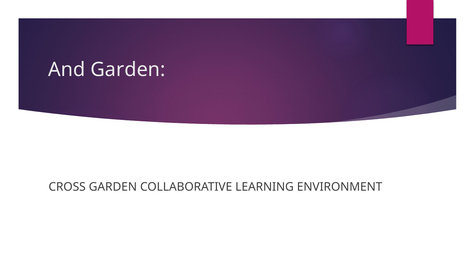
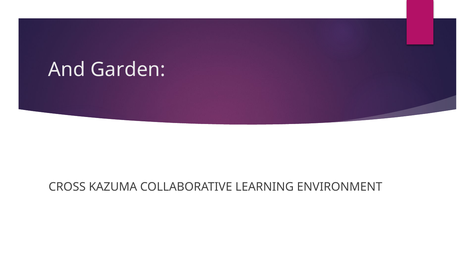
CROSS GARDEN: GARDEN -> KAZUMA (113, 187)
